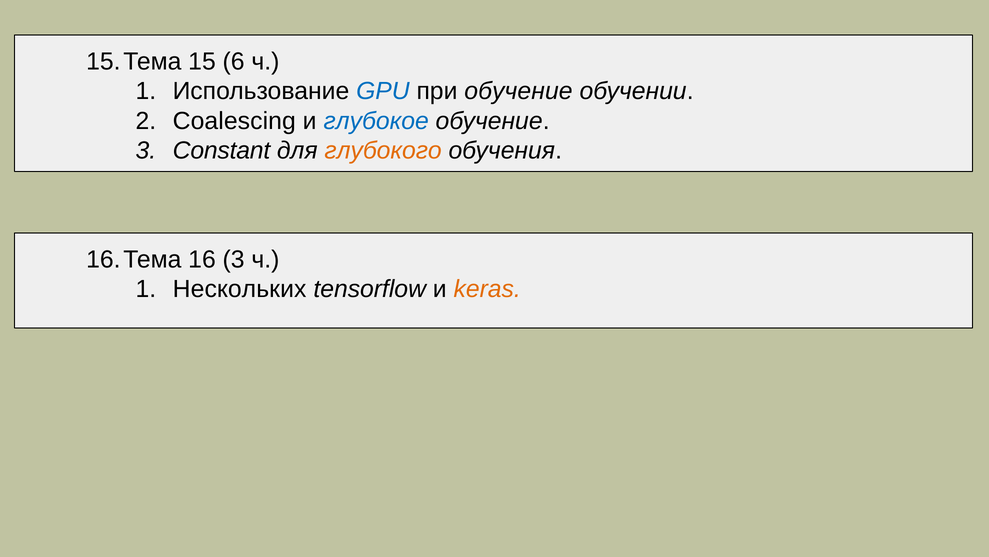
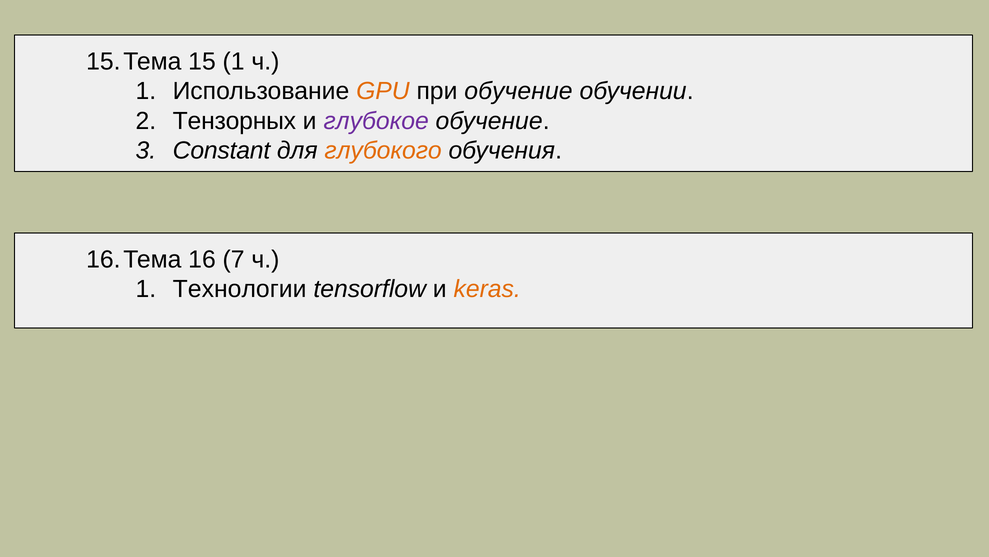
15 6: 6 -> 1 (234, 61)
GPU colour: blue -> orange (383, 91)
Coalescing: Coalescing -> Тензорных (234, 121)
глубокое colour: blue -> purple (376, 121)
16 3: 3 -> 7 (234, 259)
Нескольких: Нескольких -> Технологии (240, 289)
